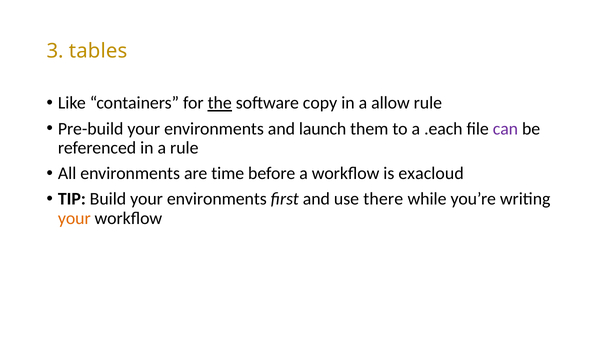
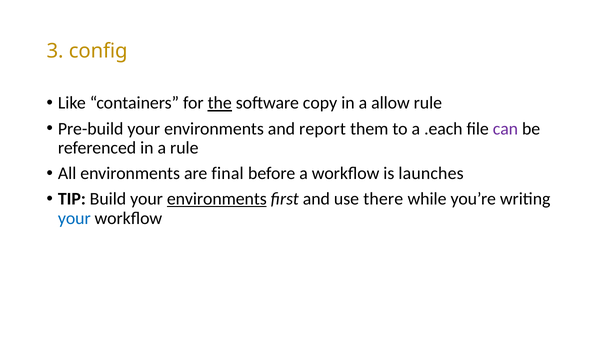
tables: tables -> config (98, 51)
launch: launch -> report (322, 129)
time: time -> final (228, 174)
exacloud: exacloud -> launches (431, 174)
environments underline: none -> present (217, 199)
your colour: orange -> blue (74, 218)
